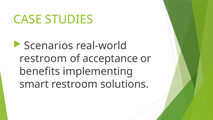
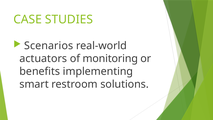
restroom: restroom -> actuators (43, 58)
acceptance: acceptance -> monitoring (110, 58)
